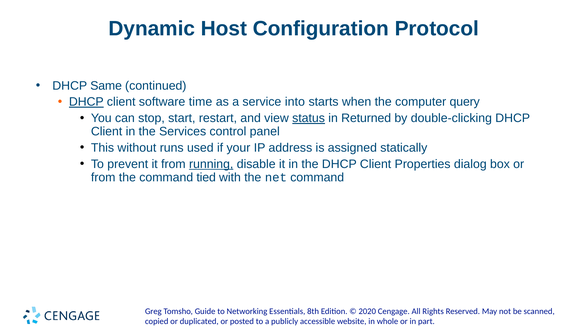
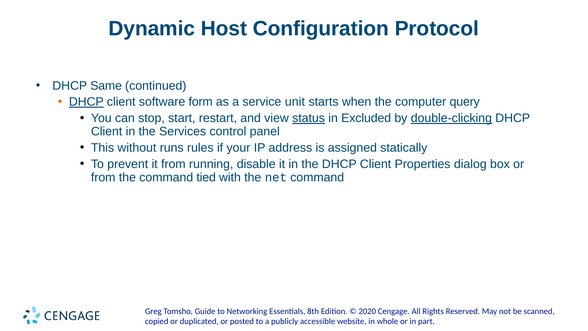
time: time -> form (201, 102)
into: into -> unit (295, 102)
Returned: Returned -> Excluded (366, 118)
double-clicking underline: none -> present (451, 118)
used: used -> rules (200, 148)
running underline: present -> none (211, 164)
